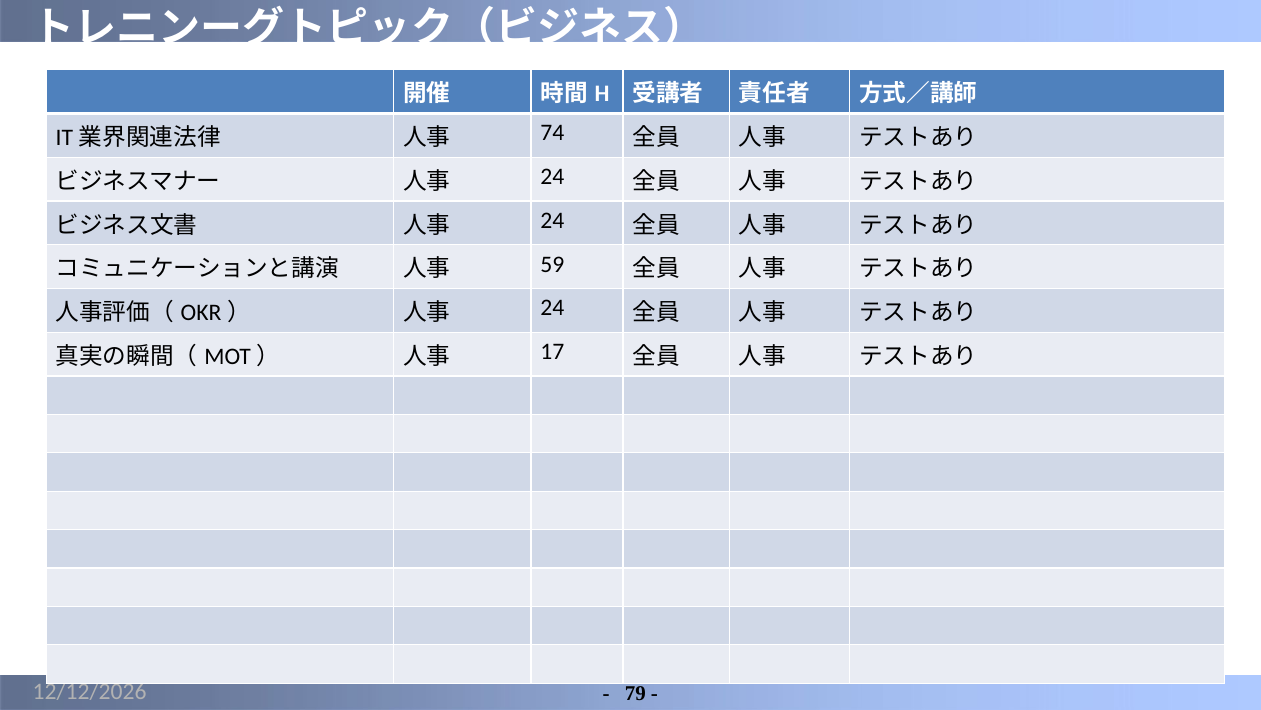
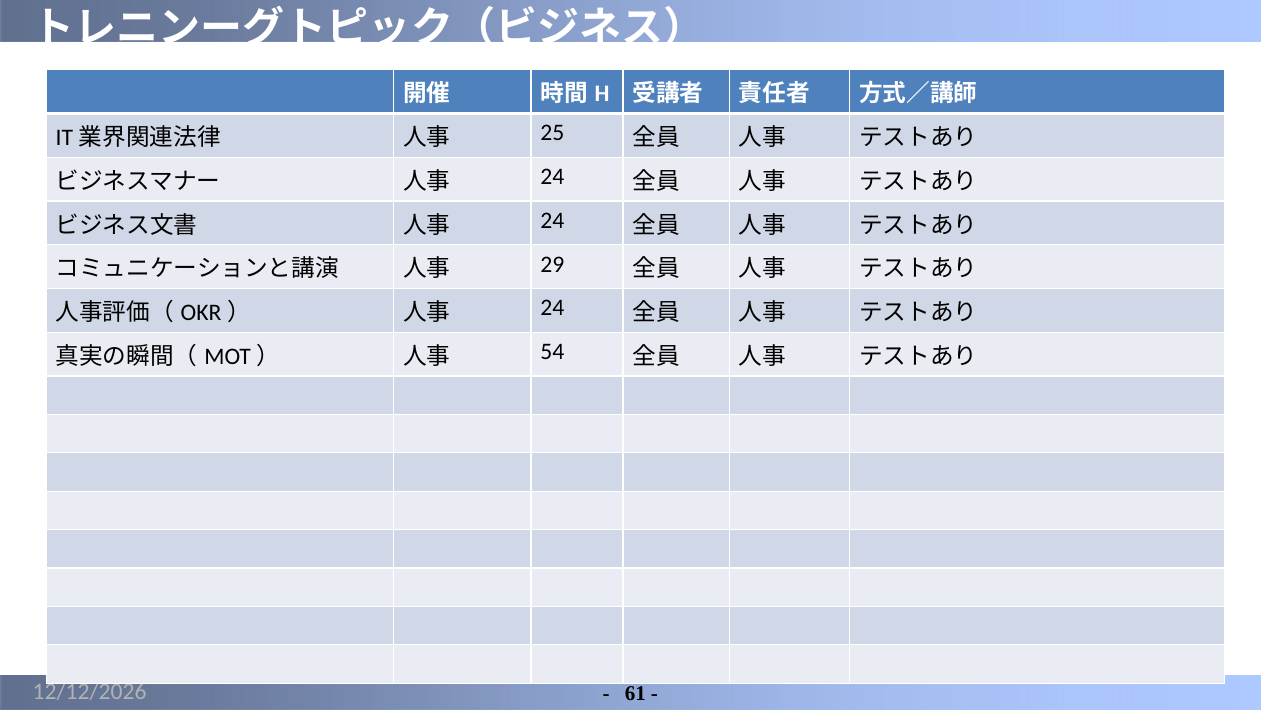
74: 74 -> 25 (552, 133)
59: 59 -> 29 (552, 264)
17: 17 -> 54 (552, 351)
79: 79 -> 61 (635, 693)
